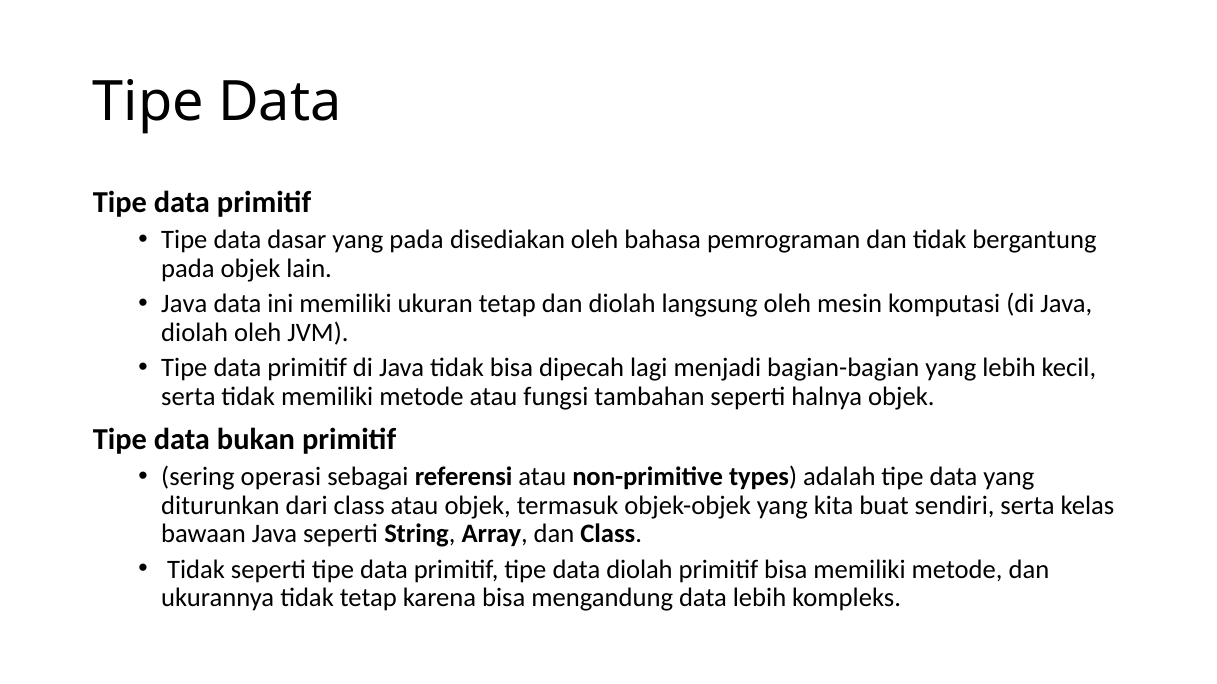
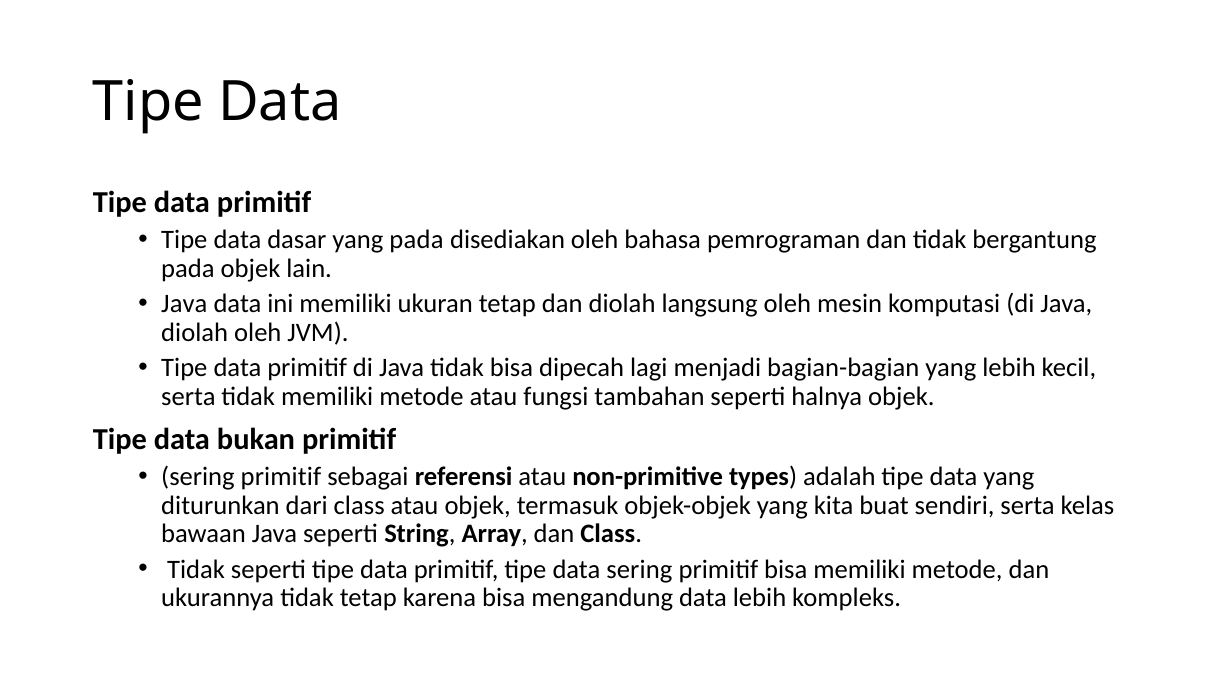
operasi: operasi -> primitif (281, 477)
data diolah: diolah -> sering (639, 570)
